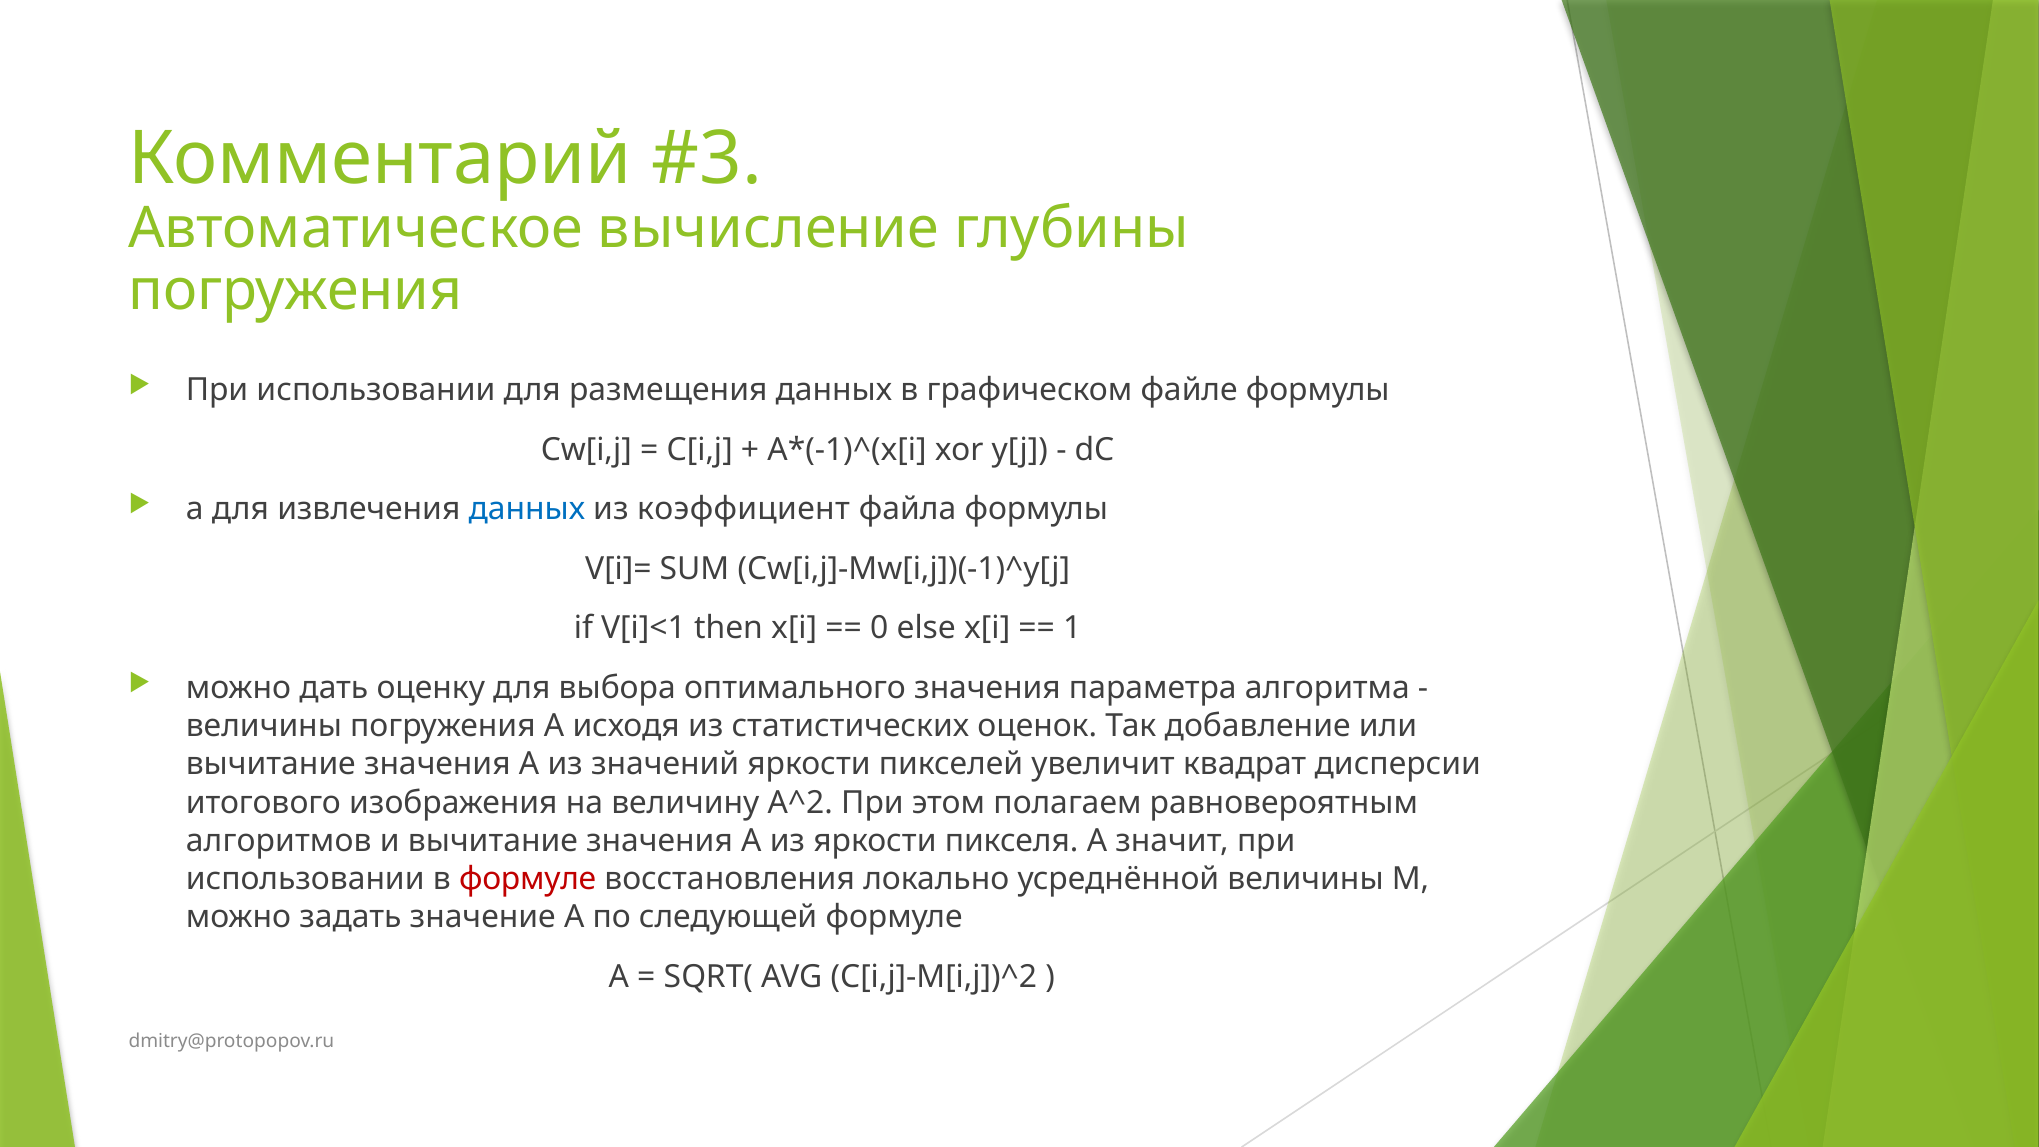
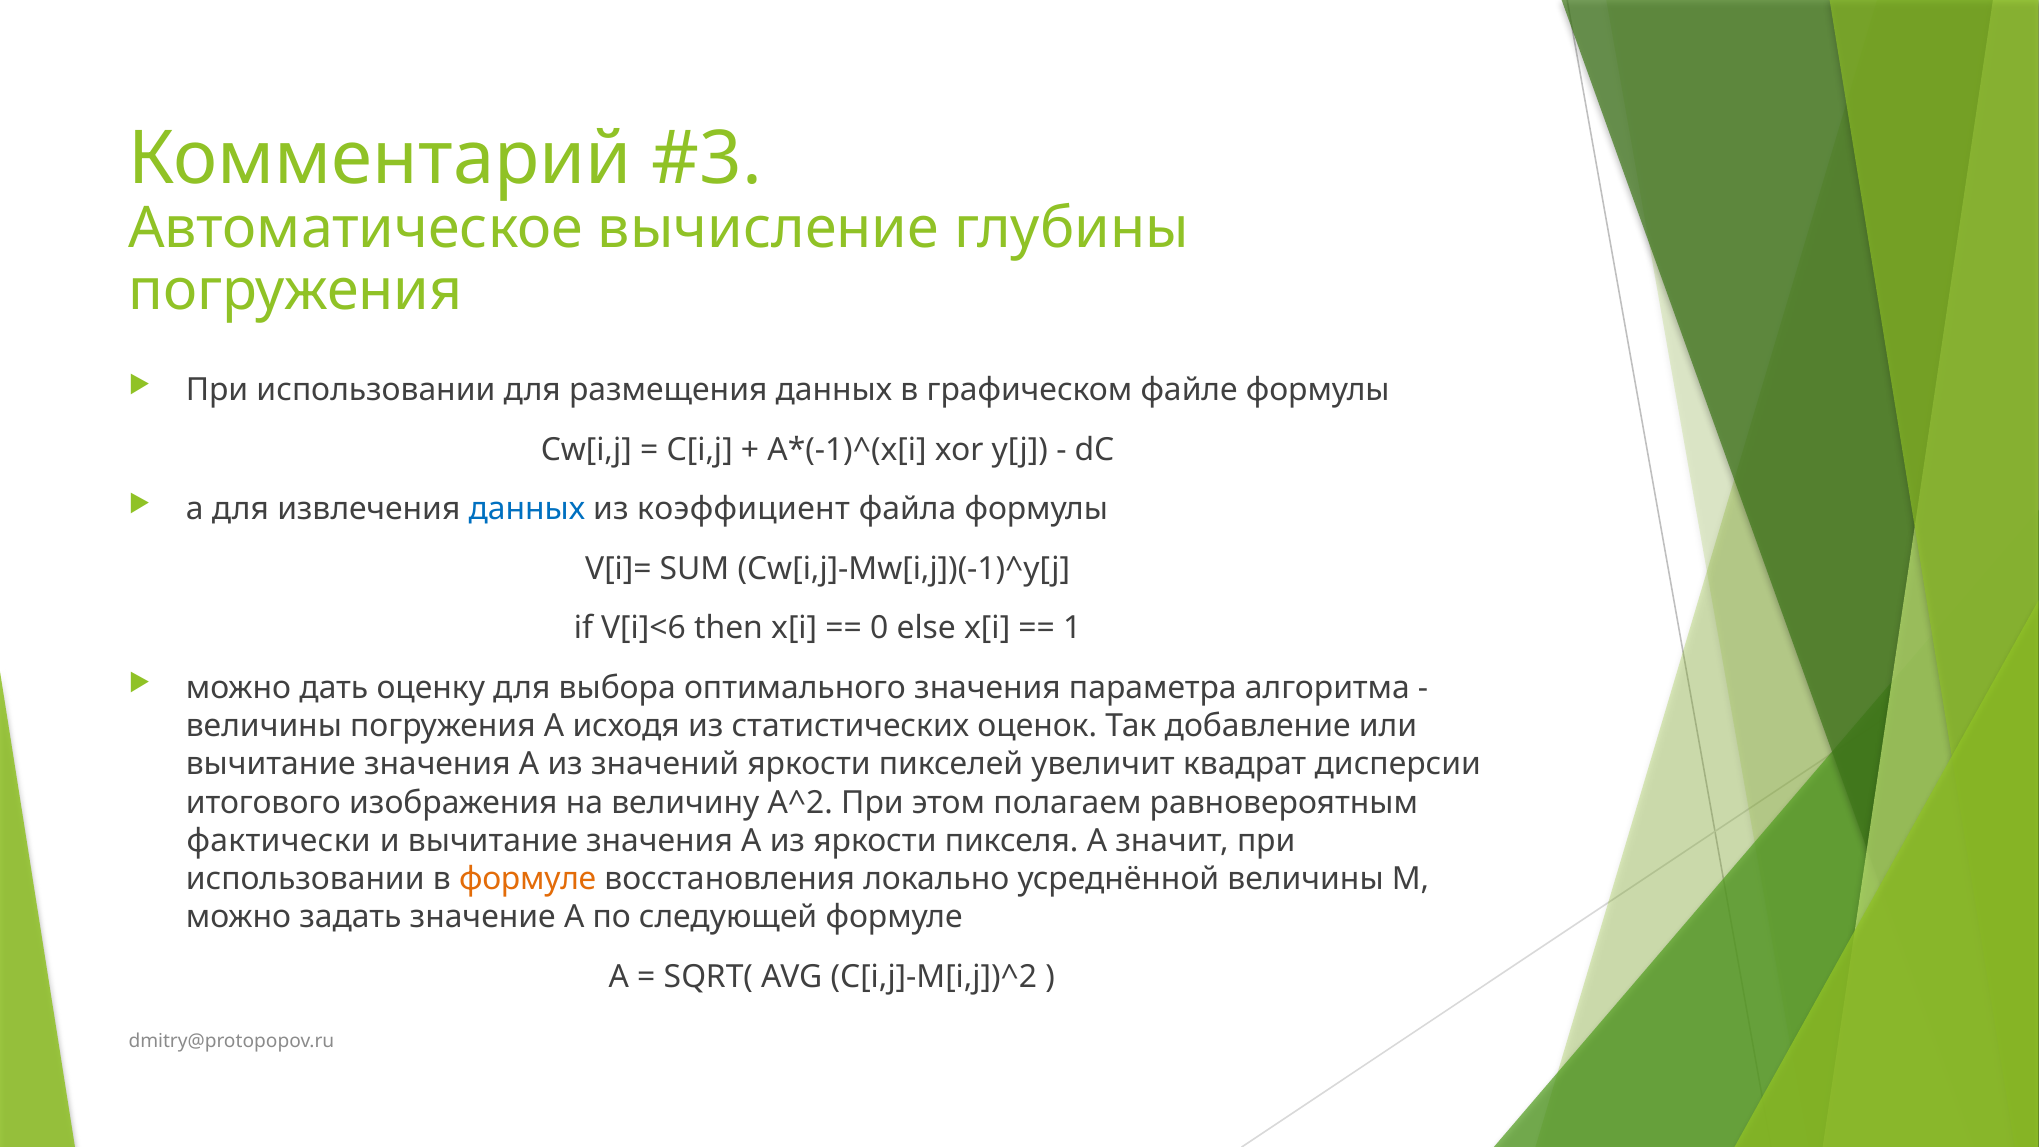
V[i]<1: V[i]<1 -> V[i]<6 (643, 628)
алгоритмов: алгоритмов -> фактически (279, 841)
формуле colour: red -> orange (528, 879)
